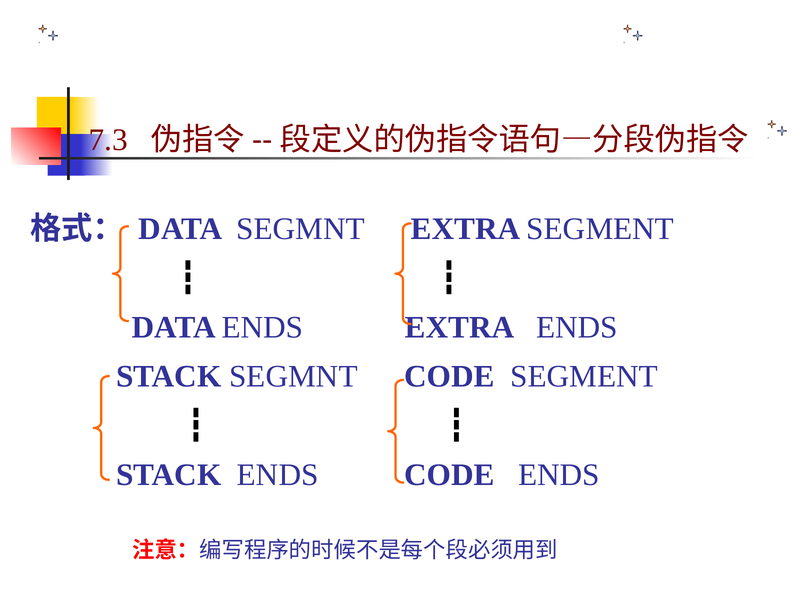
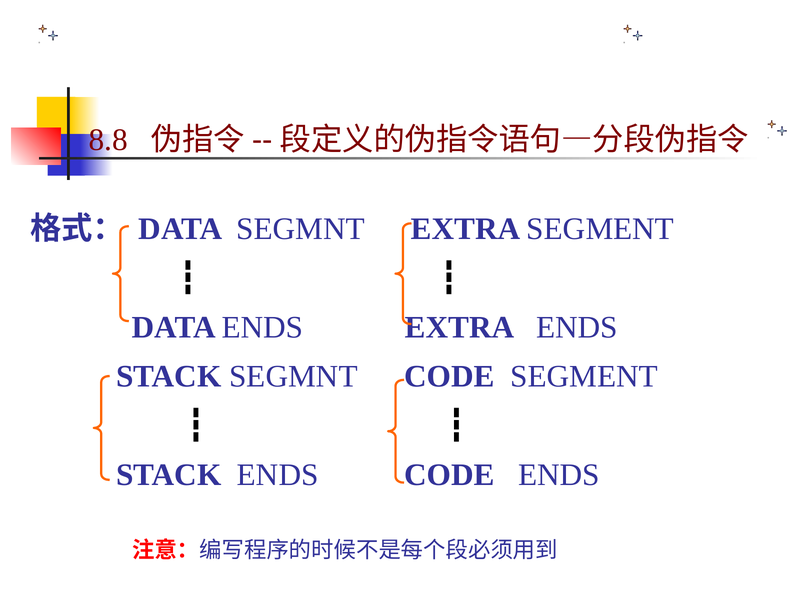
7.3: 7.3 -> 8.8 (108, 140)
